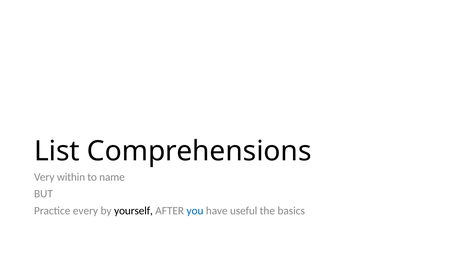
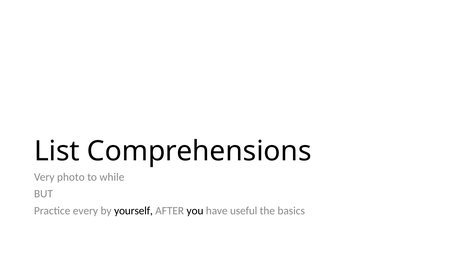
within: within -> photo (71, 177)
name: name -> while (112, 177)
you colour: blue -> black (195, 211)
